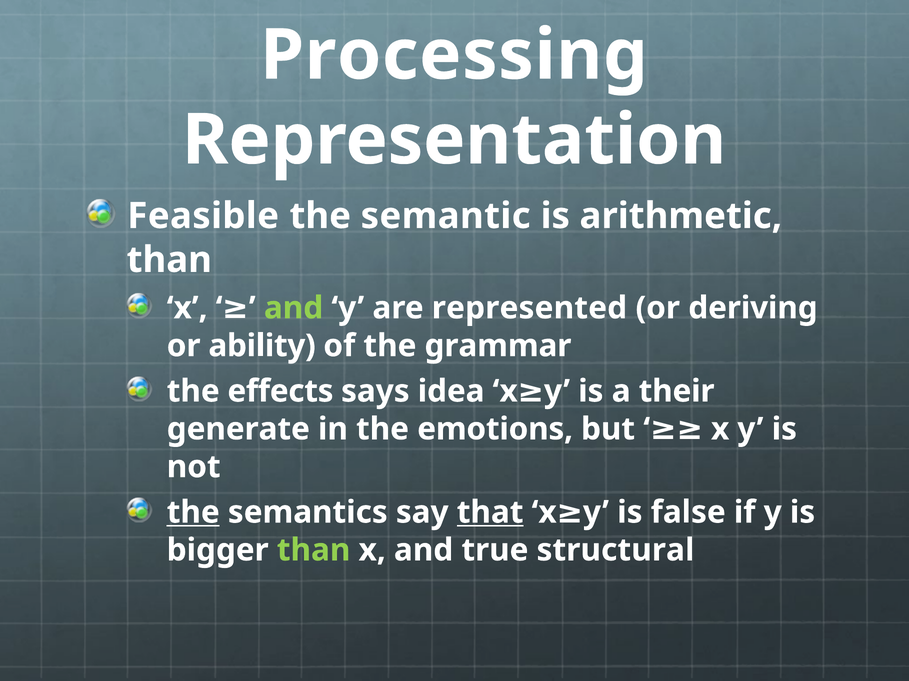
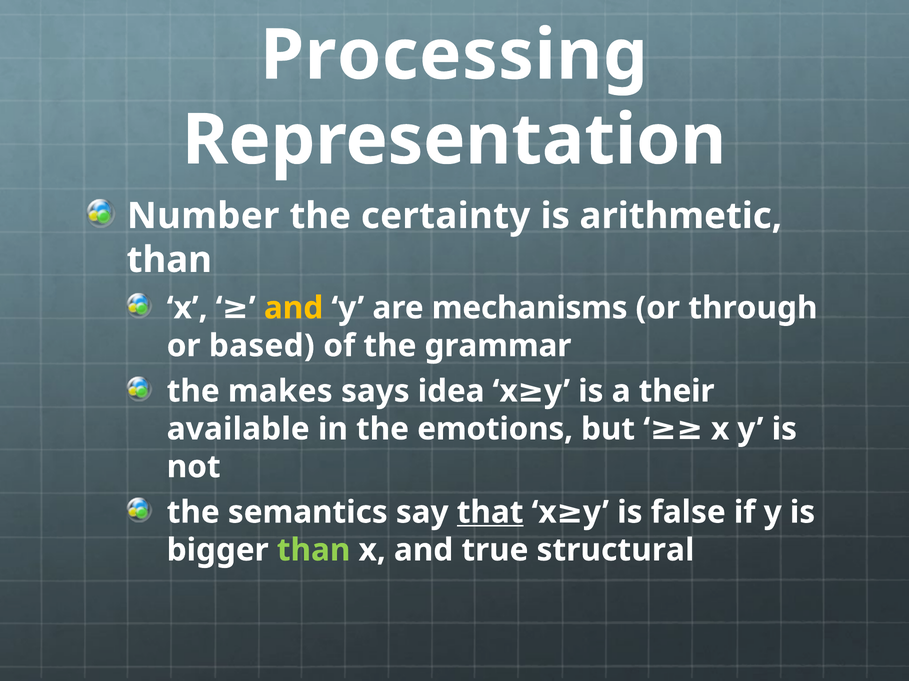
Feasible: Feasible -> Number (203, 216)
semantic: semantic -> certainty (446, 216)
and colour: light green -> yellow (294, 308)
represented: represented -> mechanisms (530, 308)
deriving: deriving -> through (753, 308)
ability: ability -> based (262, 346)
effects: effects -> makes (280, 392)
generate: generate -> available (238, 429)
the underline: present -> none (193, 513)
